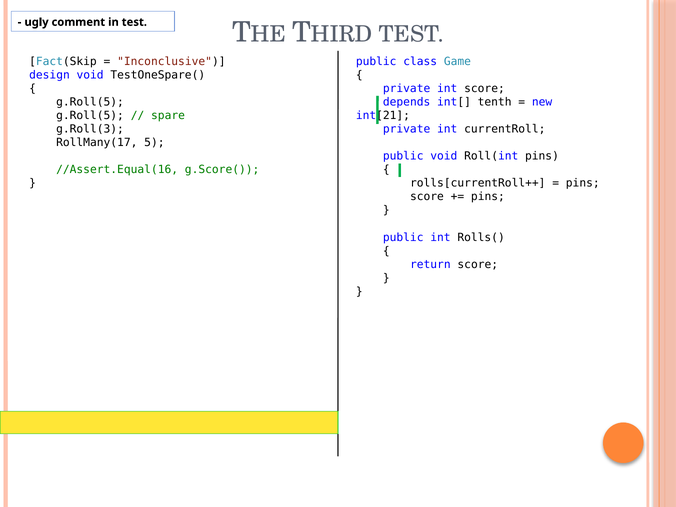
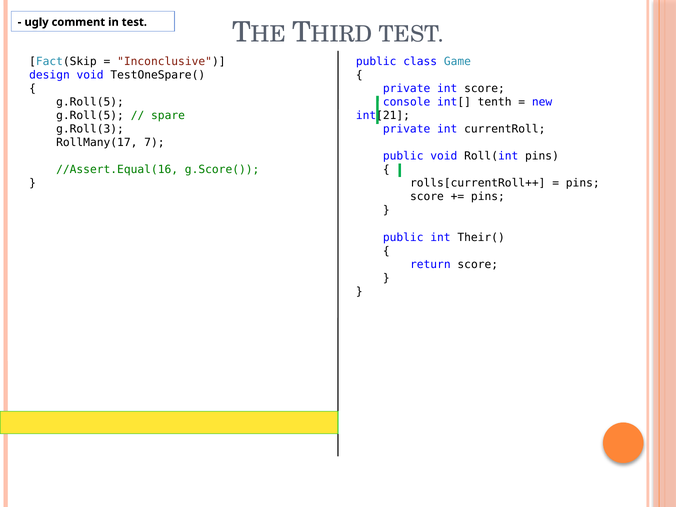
depends: depends -> console (407, 102)
5: 5 -> 7 (154, 143)
Rolls(: Rolls( -> Their( (481, 237)
